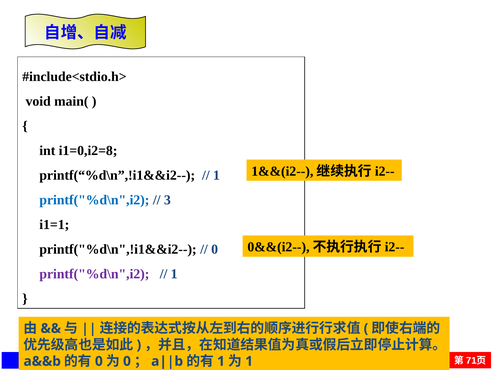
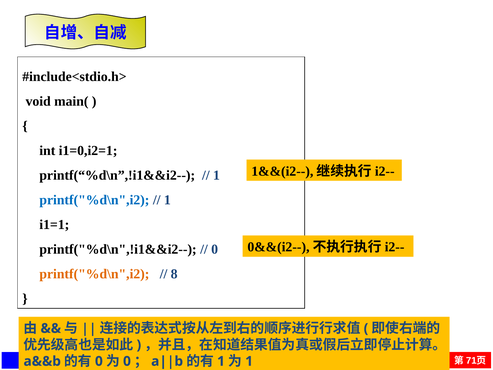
i1=0,i2=8: i1=0,i2=8 -> i1=0,i2=1 (88, 151)
3: 3 -> 1 (167, 200)
printf("%d\n",i2 colour: purple -> orange (94, 274)
1: 1 -> 8 (174, 274)
